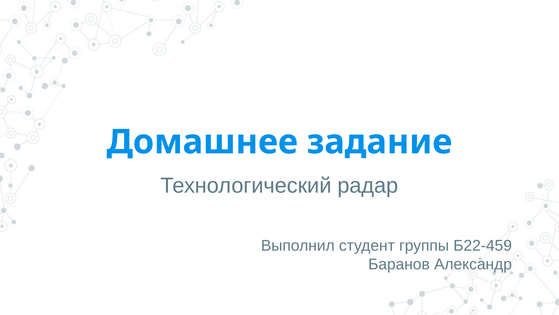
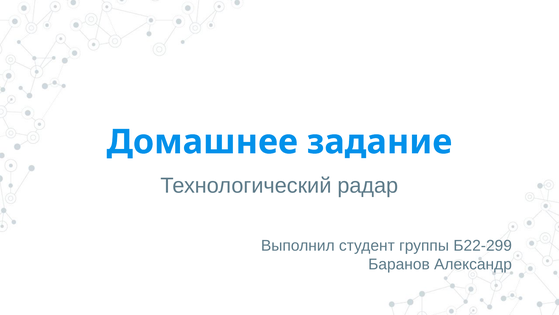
Б22-459: Б22-459 -> Б22-299 (483, 245)
